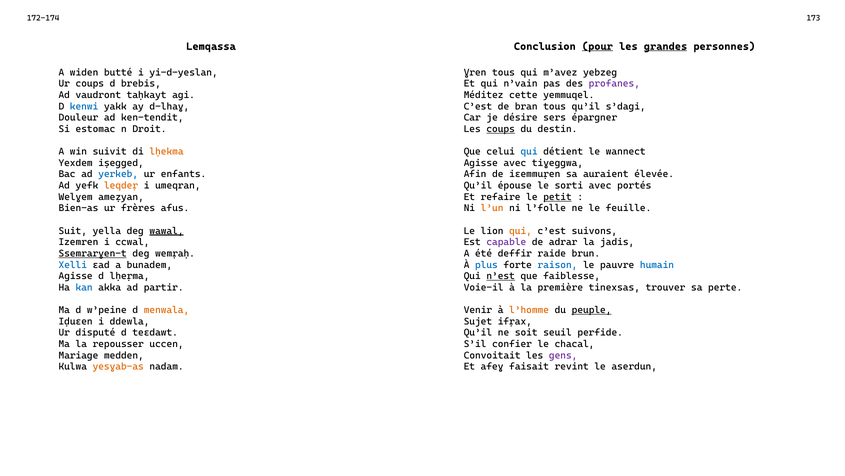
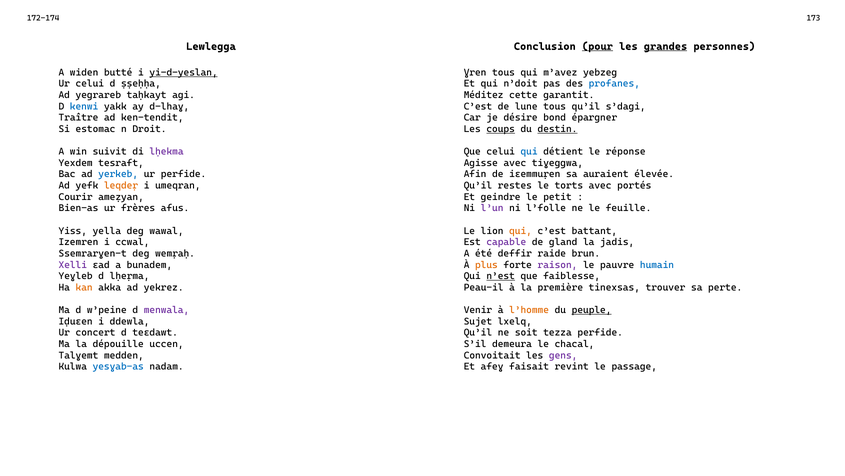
Lemqassa: Lemqassa -> Lewlegga (211, 46)
yi-d-yeslan underline: none -> present (184, 72)
Ur coups: coups -> celui (90, 84)
brebis: brebis -> ṣṣeḥḥa (141, 84)
n’vain: n’vain -> n’doit (521, 84)
profanes colour: purple -> blue (614, 84)
vaudront: vaudront -> yegrareb (98, 95)
yemmuqel: yemmuqel -> garantit (569, 95)
bran: bran -> lune (526, 106)
Douleur: Douleur -> Traître (78, 117)
sers: sers -> bond (555, 117)
destin underline: none -> present (557, 129)
lḥekma colour: orange -> purple (167, 151)
wannect: wannect -> réponse (626, 151)
iṣegged: iṣegged -> tesraft (121, 163)
ur enfants: enfants -> perfide (184, 174)
épouse: épouse -> restes (515, 185)
sorti: sorti -> torts (569, 185)
Welɣem: Welɣem -> Courir (76, 197)
refaire: refaire -> geindre (501, 197)
petit underline: present -> none (557, 197)
l’un colour: orange -> purple (492, 208)
Suit: Suit -> Yiss (73, 231)
wawal underline: present -> none (167, 231)
suivons: suivons -> battant (594, 231)
adrar: adrar -> gland (563, 242)
Ssemrarɣen-t underline: present -> none (93, 253)
Xelli colour: blue -> purple (73, 264)
plus colour: blue -> orange (486, 264)
raison colour: blue -> purple (557, 264)
Agisse: Agisse -> Yeɣleb (76, 276)
kan colour: blue -> orange (84, 287)
partir: partir -> yekrez (164, 287)
Voie-il: Voie-il -> Peau-il (484, 287)
menwala colour: orange -> purple (167, 310)
ifṛax: ifṛax -> lxelq (515, 321)
disputé: disputé -> concert (95, 332)
seuil: seuil -> tezza (557, 332)
repousser: repousser -> dépouille (118, 344)
confier: confier -> demeura (512, 344)
Mariage: Mariage -> Talɣemt (78, 355)
yesɣab-as colour: orange -> blue (118, 366)
aserdun: aserdun -> passage (634, 366)
